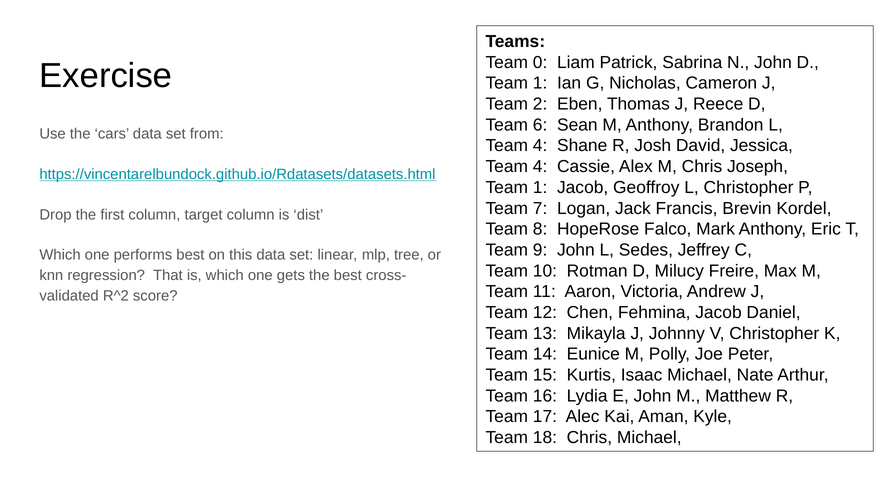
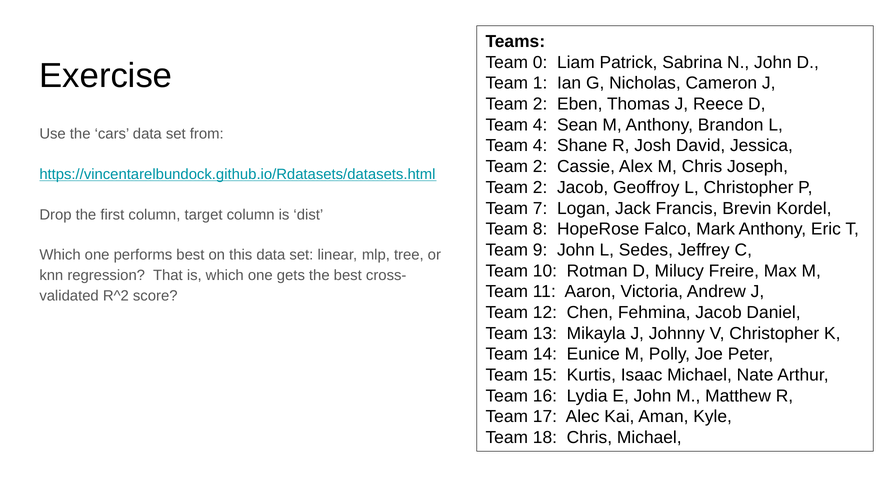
6: 6 -> 4 (540, 125)
4: 4 -> 2 (540, 167)
1: 1 -> 2 (540, 188)
